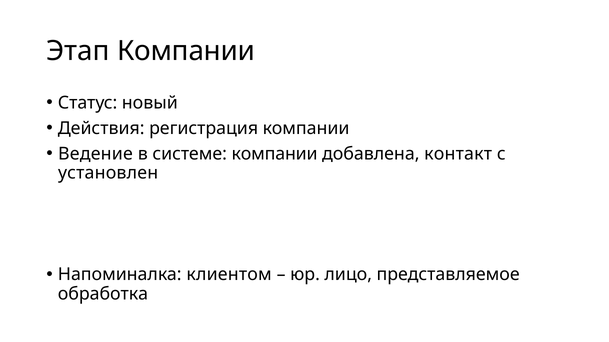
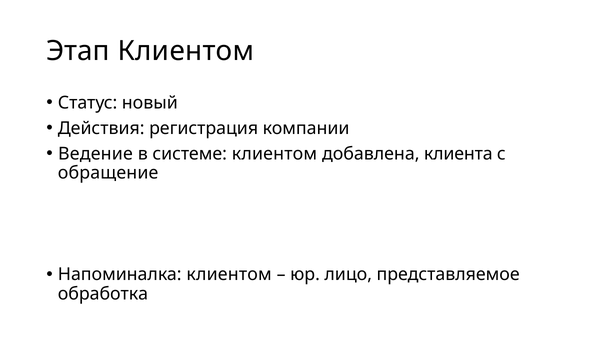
Этап Компании: Компании -> Клиентом (186, 51)
системе компании: компании -> клиентом (274, 154)
контакт: контакт -> клиента (458, 154)
установлен: установлен -> обращение (108, 173)
